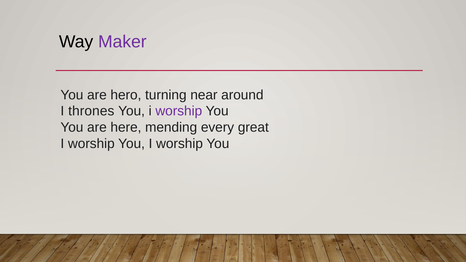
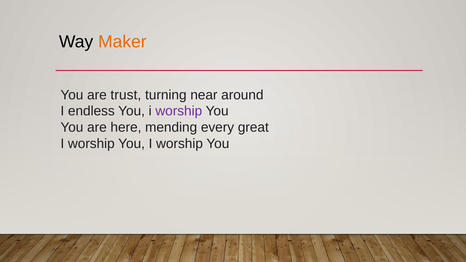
Maker colour: purple -> orange (122, 42)
hero: hero -> trust (126, 95)
thrones: thrones -> endless (91, 111)
